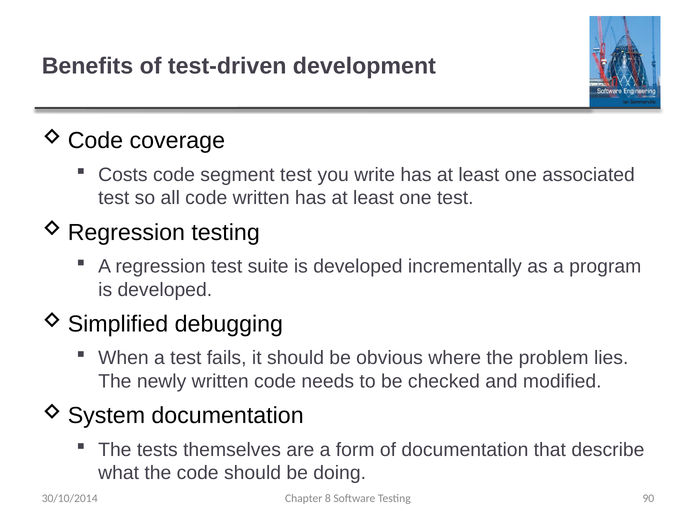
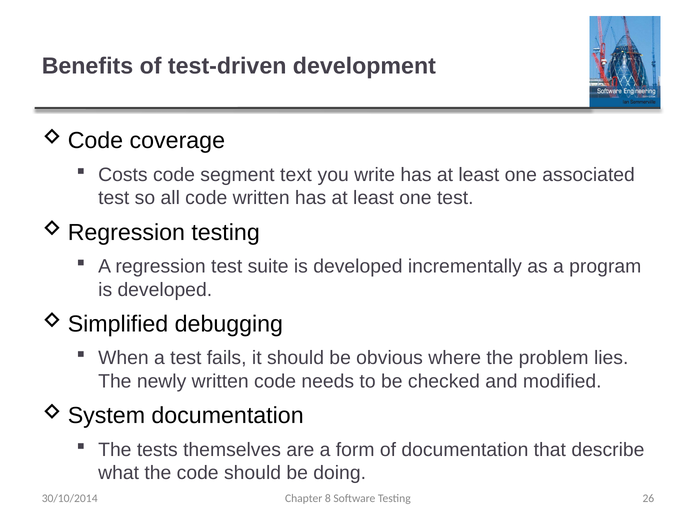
segment test: test -> text (296, 175)
90: 90 -> 26 (648, 498)
